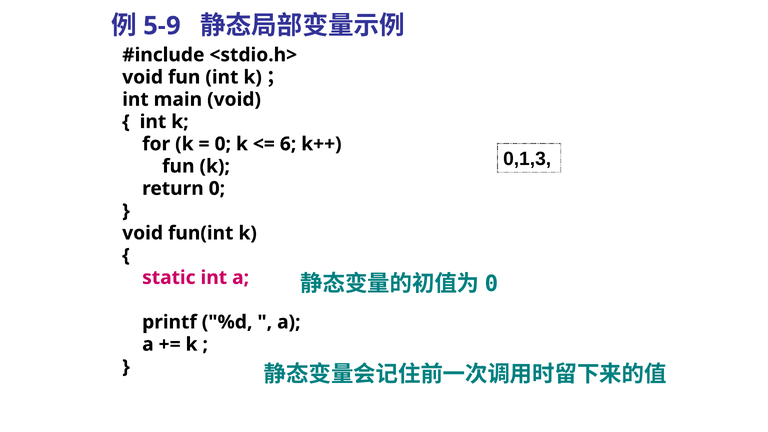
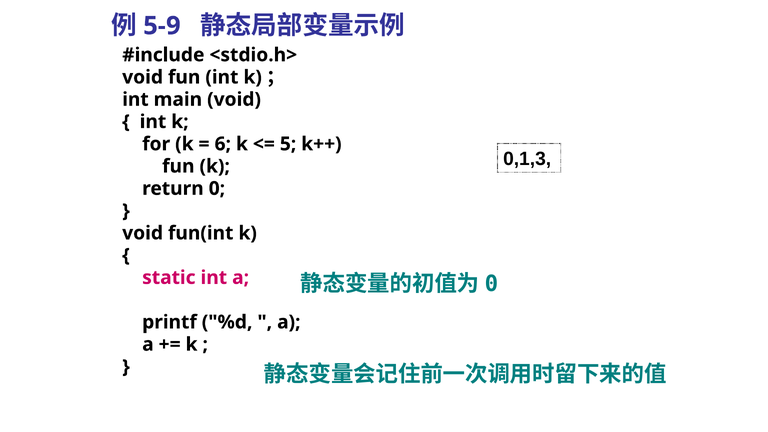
0: 0 -> 6 (223, 144)
6: 6 -> 5 (288, 144)
